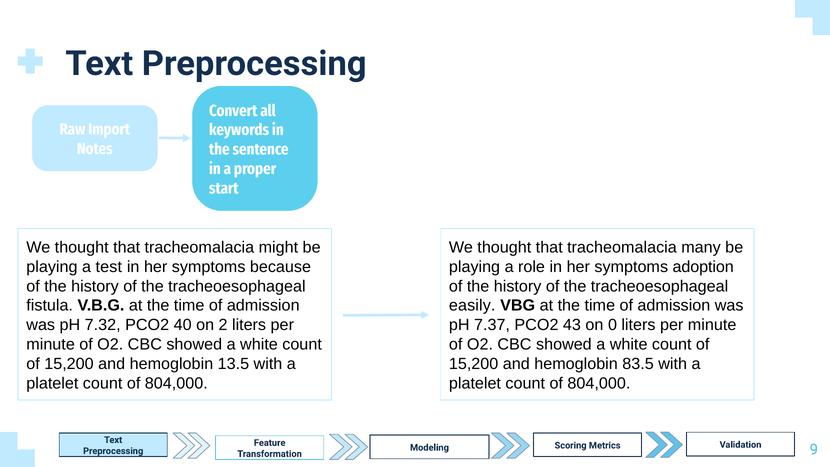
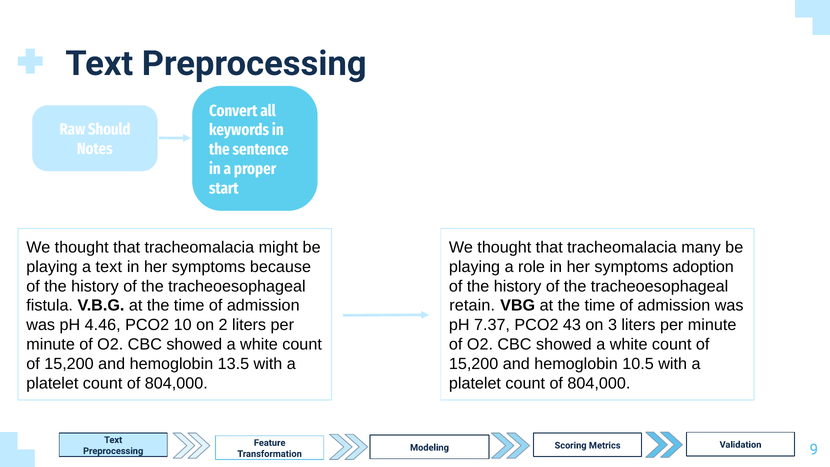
Import: Import -> Should (109, 130)
a test: test -> text (109, 267)
easily: easily -> retain (472, 306)
7.32: 7.32 -> 4.46 (103, 325)
40: 40 -> 10 (183, 325)
0: 0 -> 3 (612, 325)
83.5: 83.5 -> 10.5 (638, 364)
